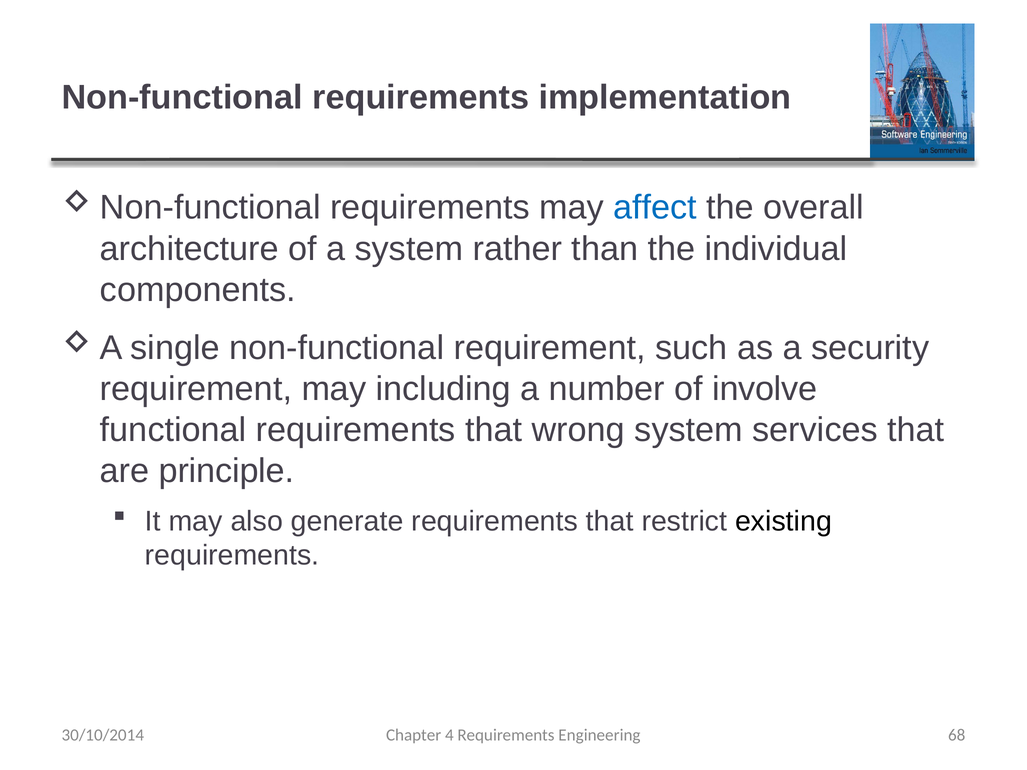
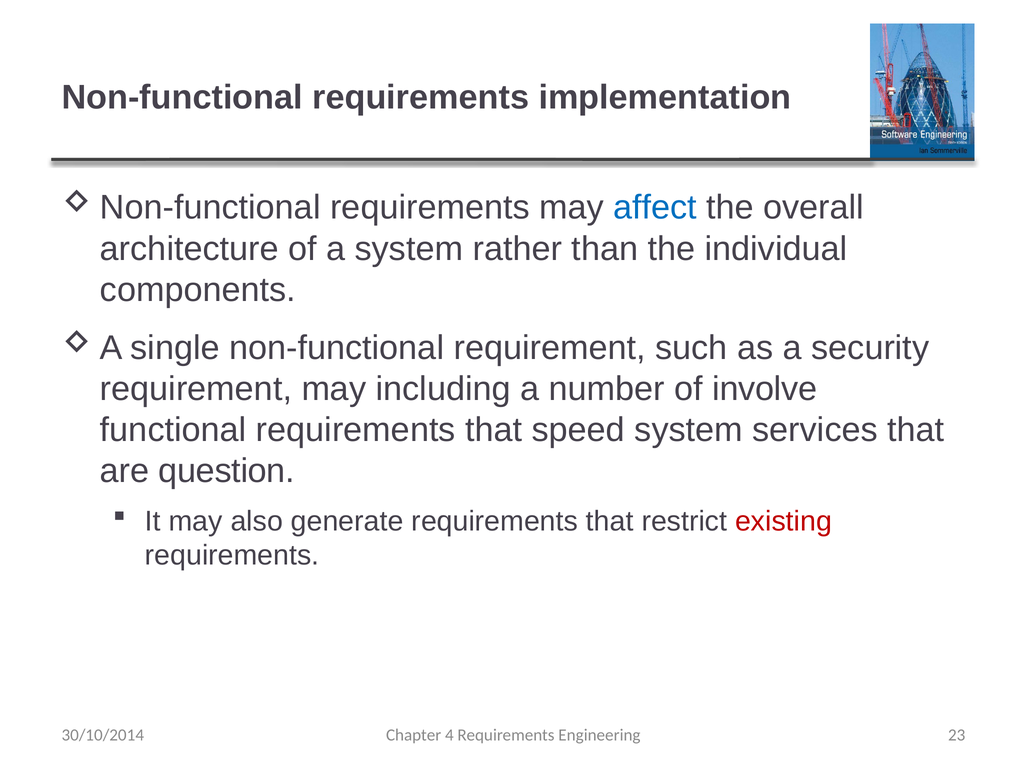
wrong: wrong -> speed (578, 430)
principle: principle -> question (227, 471)
existing colour: black -> red (784, 521)
68: 68 -> 23 (957, 735)
